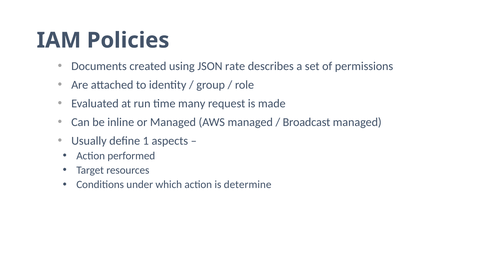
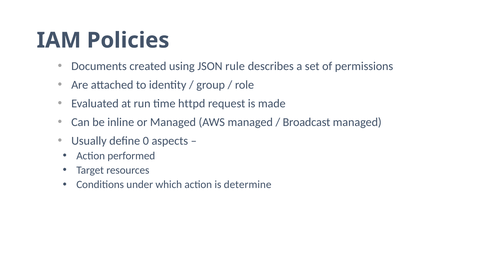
rate: rate -> rule (235, 66)
many: many -> httpd (192, 104)
1: 1 -> 0 (146, 141)
